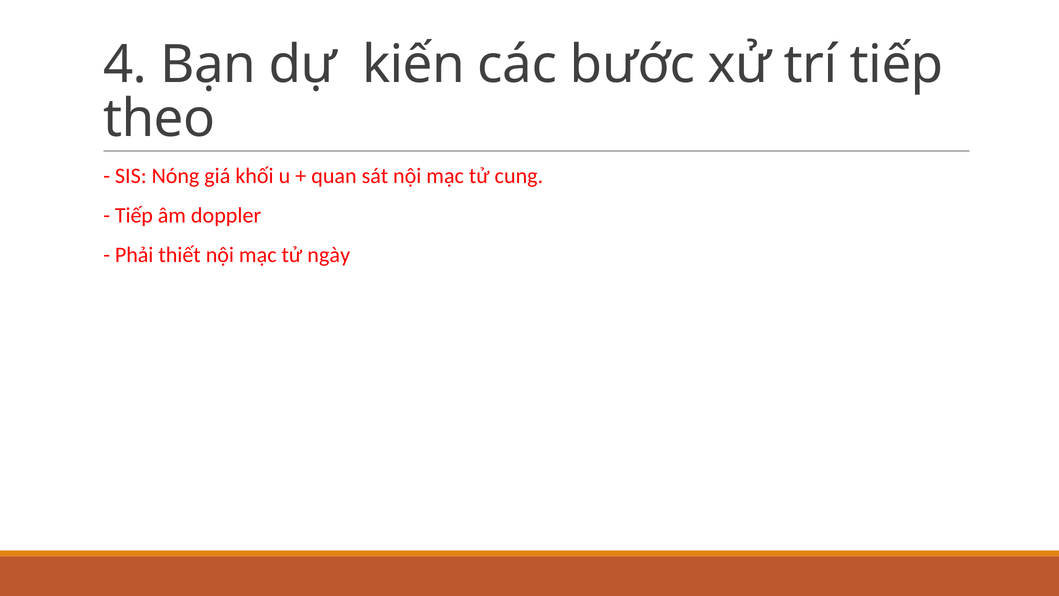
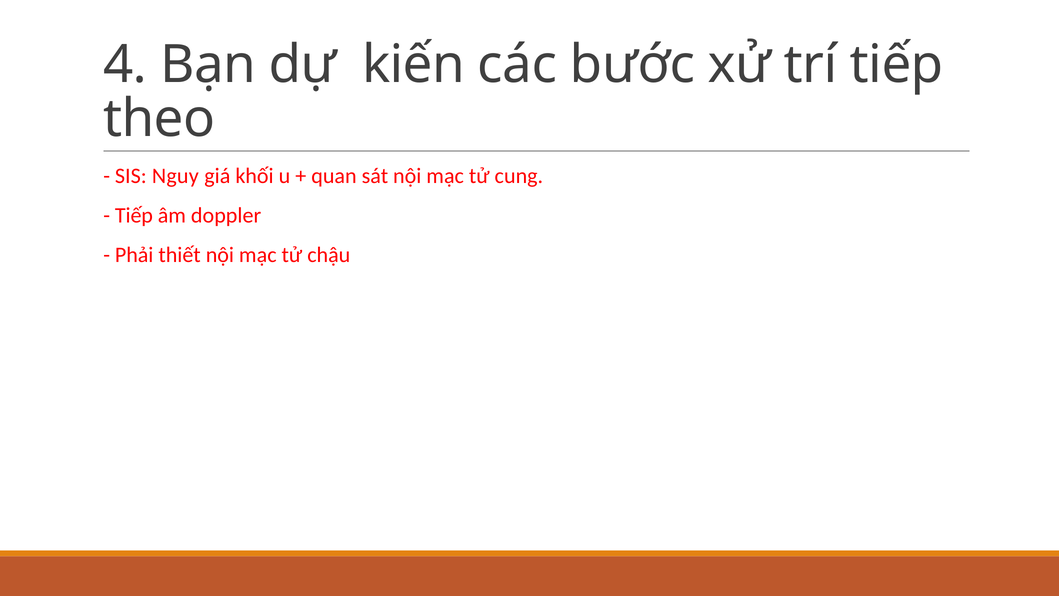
Nóng: Nóng -> Nguy (175, 176)
ngày: ngày -> chậu (329, 255)
